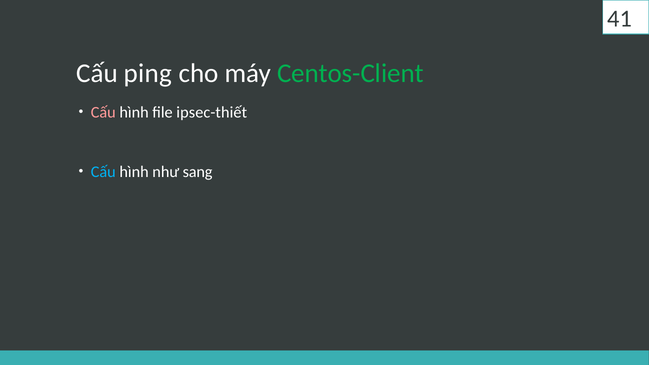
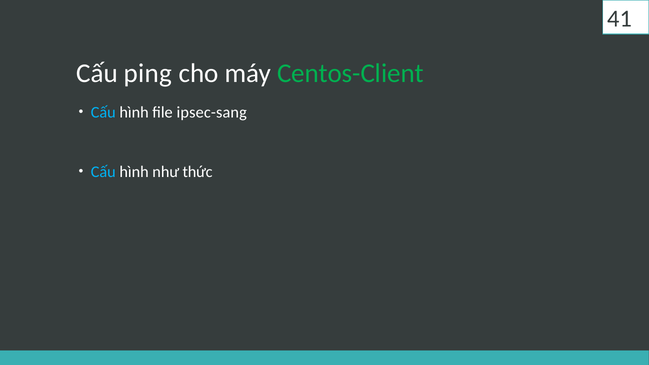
Cấu colour: pink -> light blue (103, 112)
ipsec-thiết: ipsec-thiết -> ipsec-sang (212, 112)
sang: sang -> thức (198, 172)
